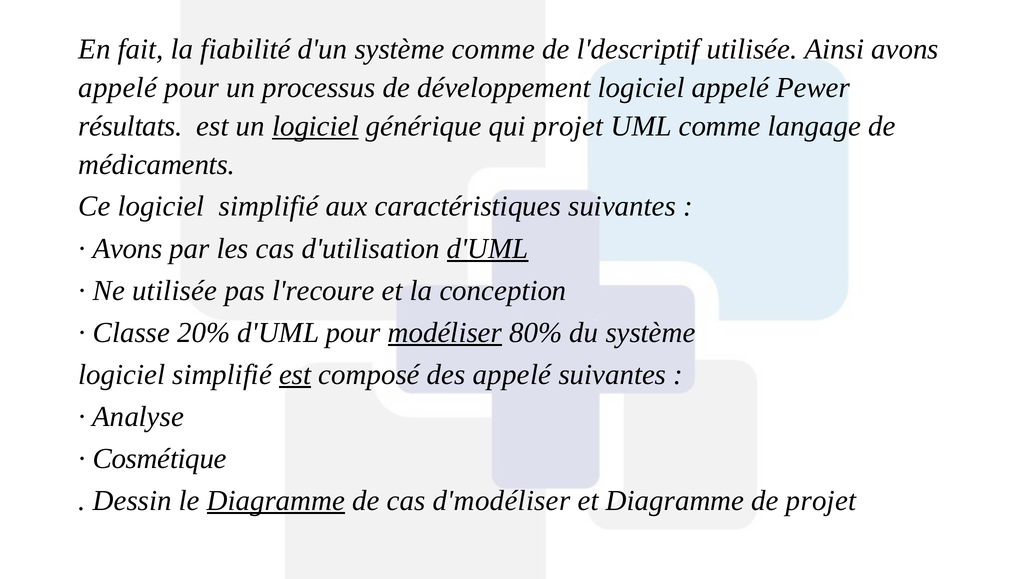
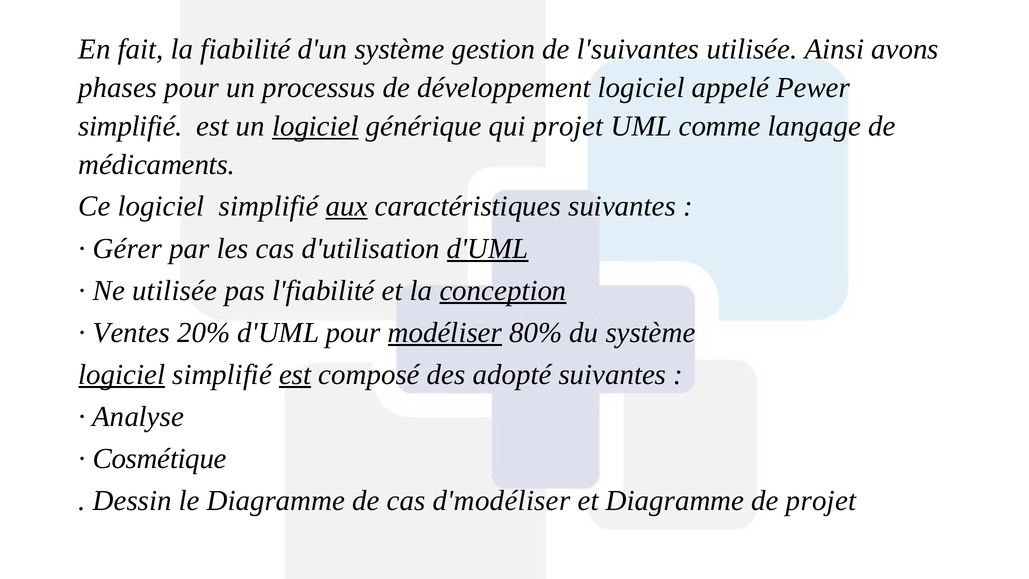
système comme: comme -> gestion (493, 49)
l'descriptif: l'descriptif -> l'suivantes (638, 49)
appelé: appelé -> phases (118, 88)
résultats: résultats -> simplifié (130, 126)
aux underline: none -> present (347, 206)
Avons: Avons -> Gérer (127, 248)
l'recoure: l'recoure -> l'fiabilité (323, 290)
conception underline: none -> present (503, 290)
Classe: Classe -> Ventes (131, 332)
logiciel underline: none -> present (122, 374)
des appelé: appelé -> adopté (512, 374)
Diagramme underline: present -> none (276, 500)
